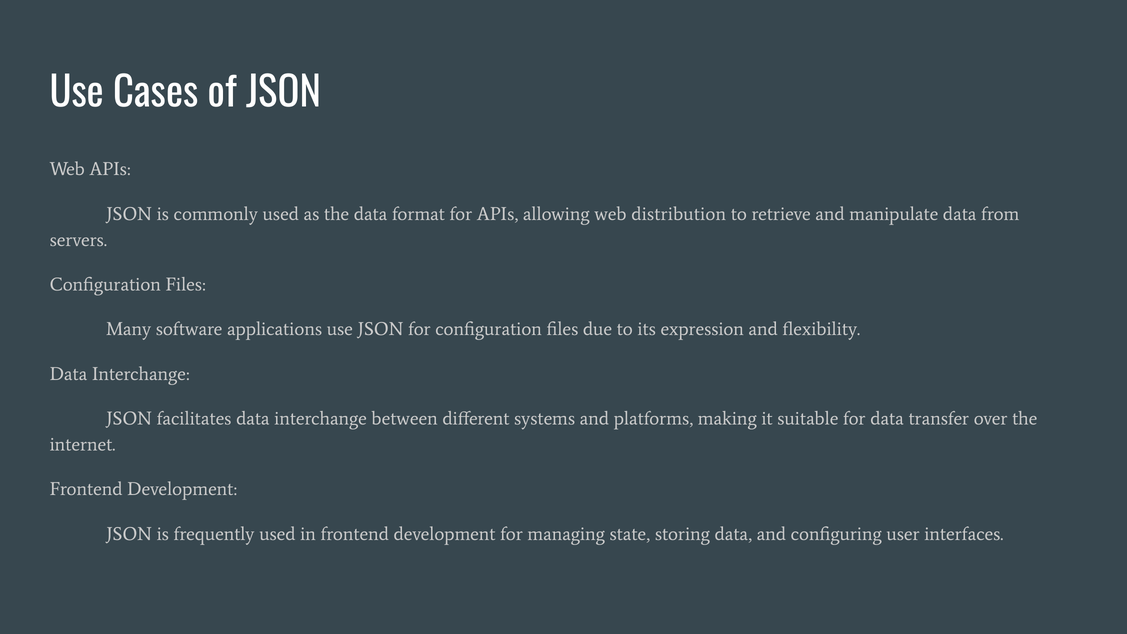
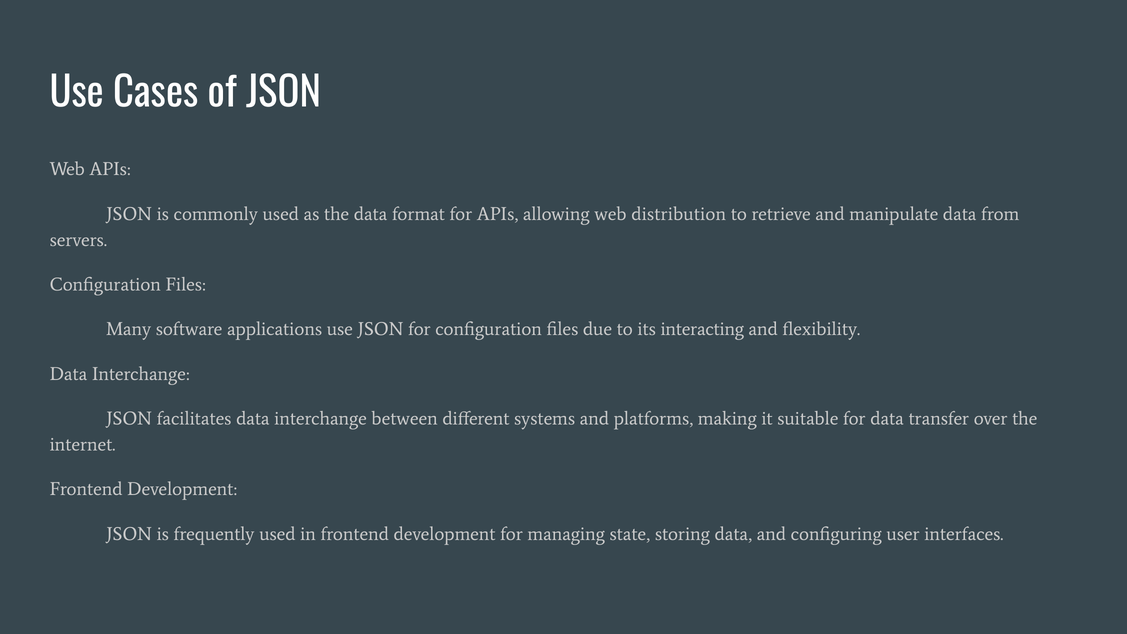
expression: expression -> interacting (702, 329)
